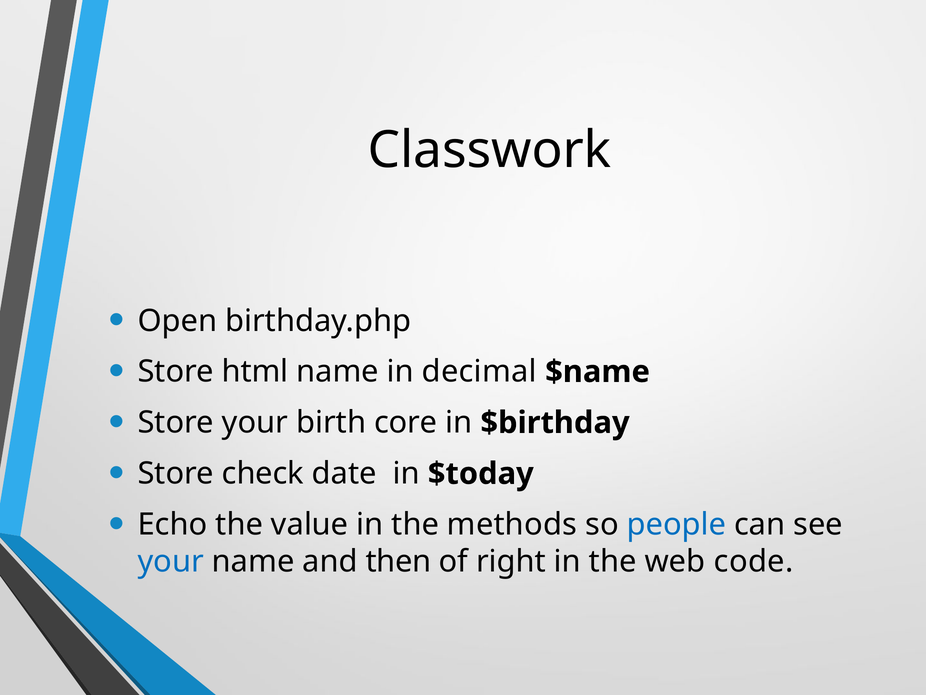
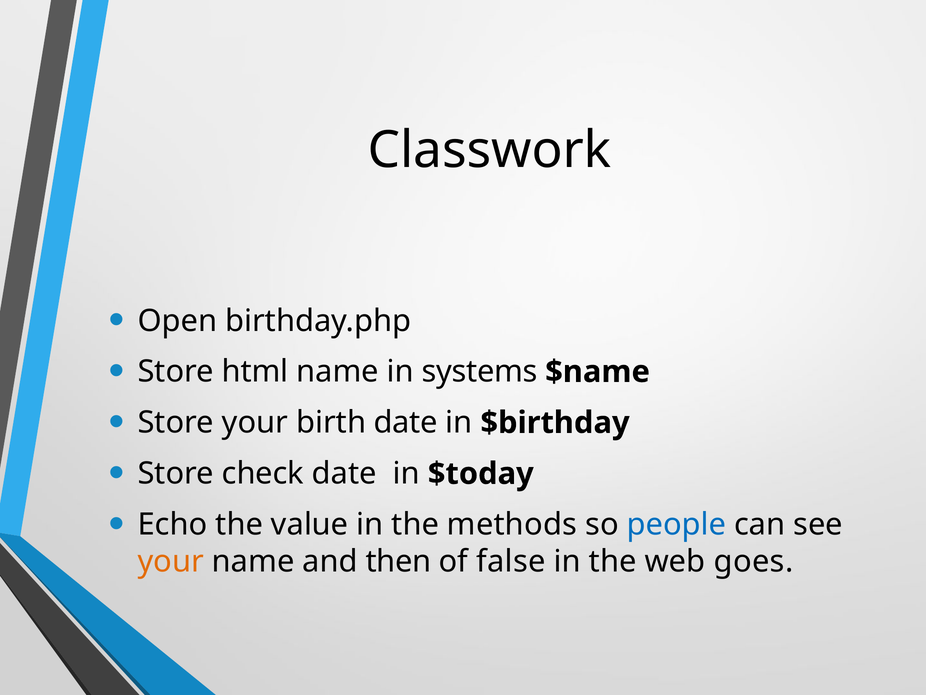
decimal: decimal -> systems (480, 372)
birth core: core -> date (406, 422)
your colour: blue -> orange (171, 561)
right: right -> false (511, 561)
code: code -> goes (754, 561)
